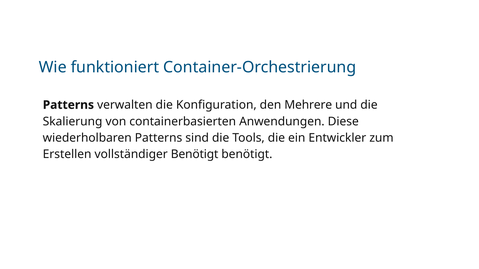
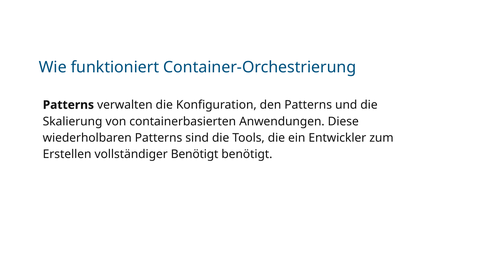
den Mehrere: Mehrere -> Patterns (308, 105)
